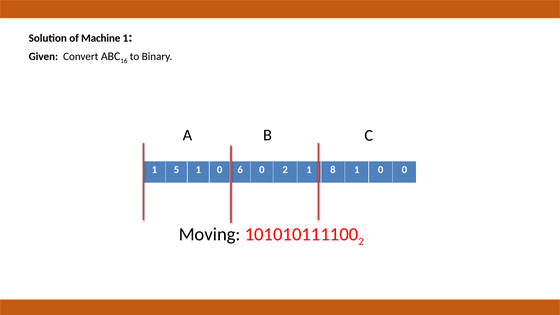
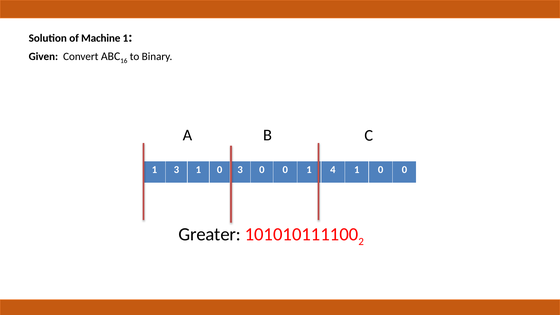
1 5: 5 -> 3 (176, 170)
0 6: 6 -> 3 (240, 170)
2: 2 -> 0 (285, 170)
8: 8 -> 4 (333, 170)
Moving: Moving -> Greater (210, 234)
